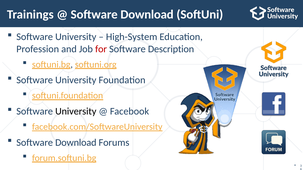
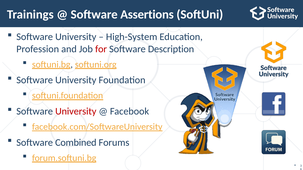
Download: Download -> Assertions (147, 15)
University colour: black -> red (76, 112)
Download: Download -> Combined (76, 143)
